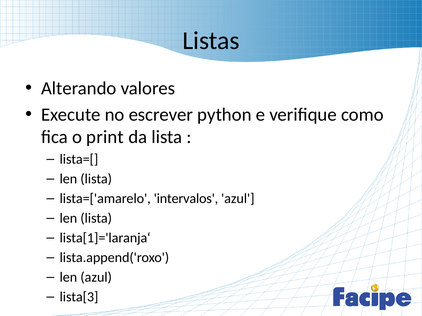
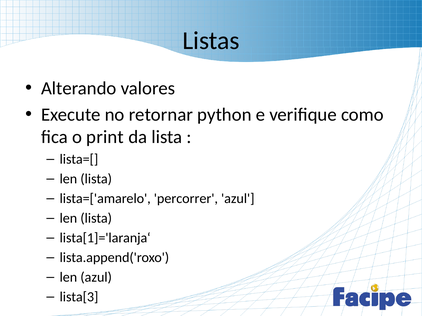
escrever: escrever -> retornar (161, 115)
intervalos: intervalos -> percorrer (186, 199)
